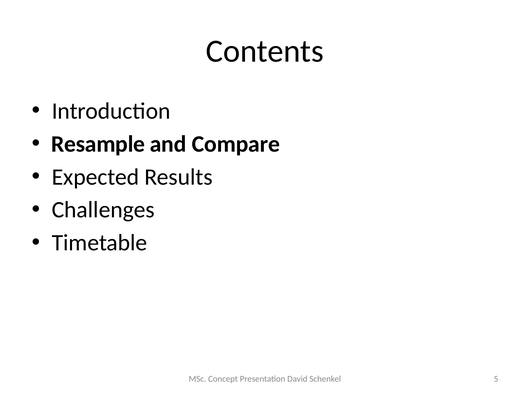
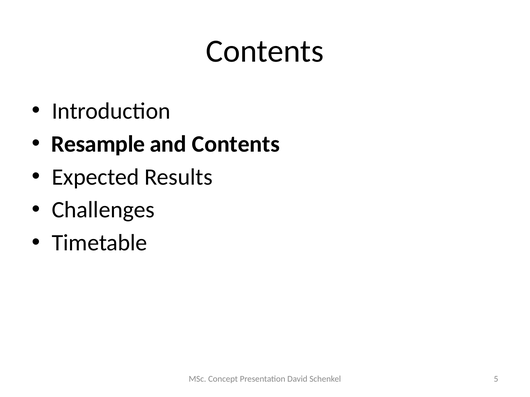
and Compare: Compare -> Contents (236, 144)
